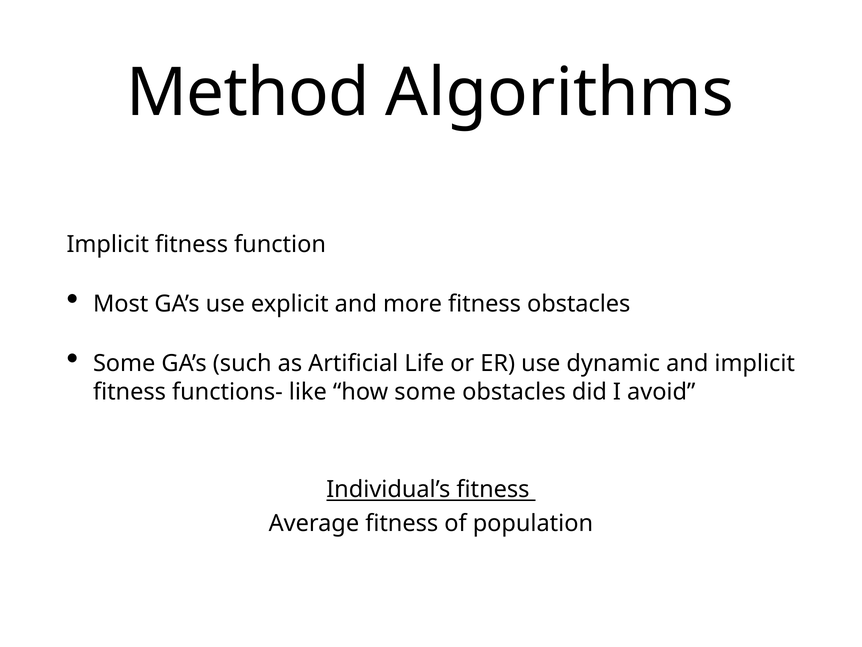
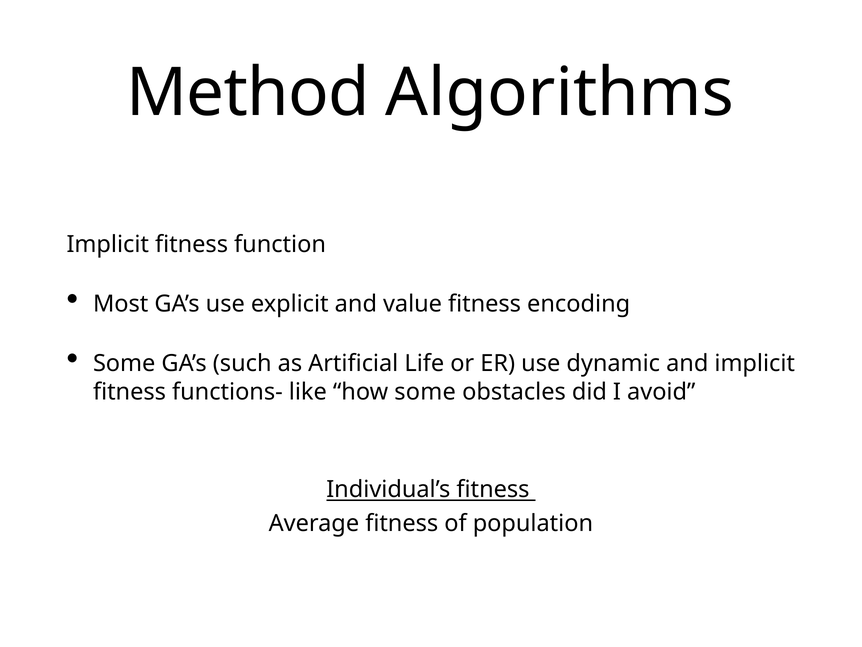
more: more -> value (413, 304)
fitness obstacles: obstacles -> encoding (579, 304)
